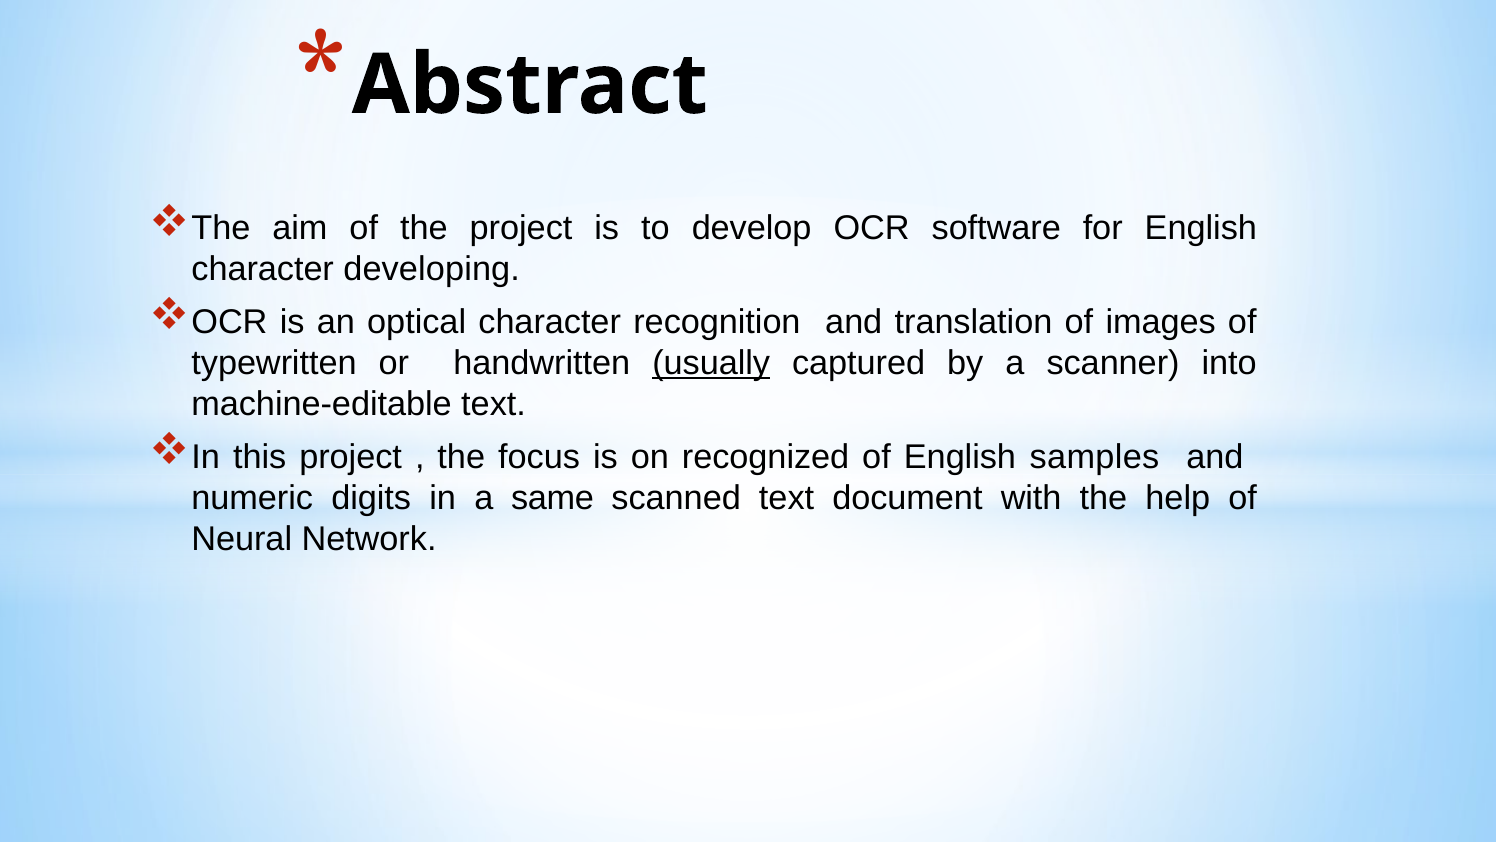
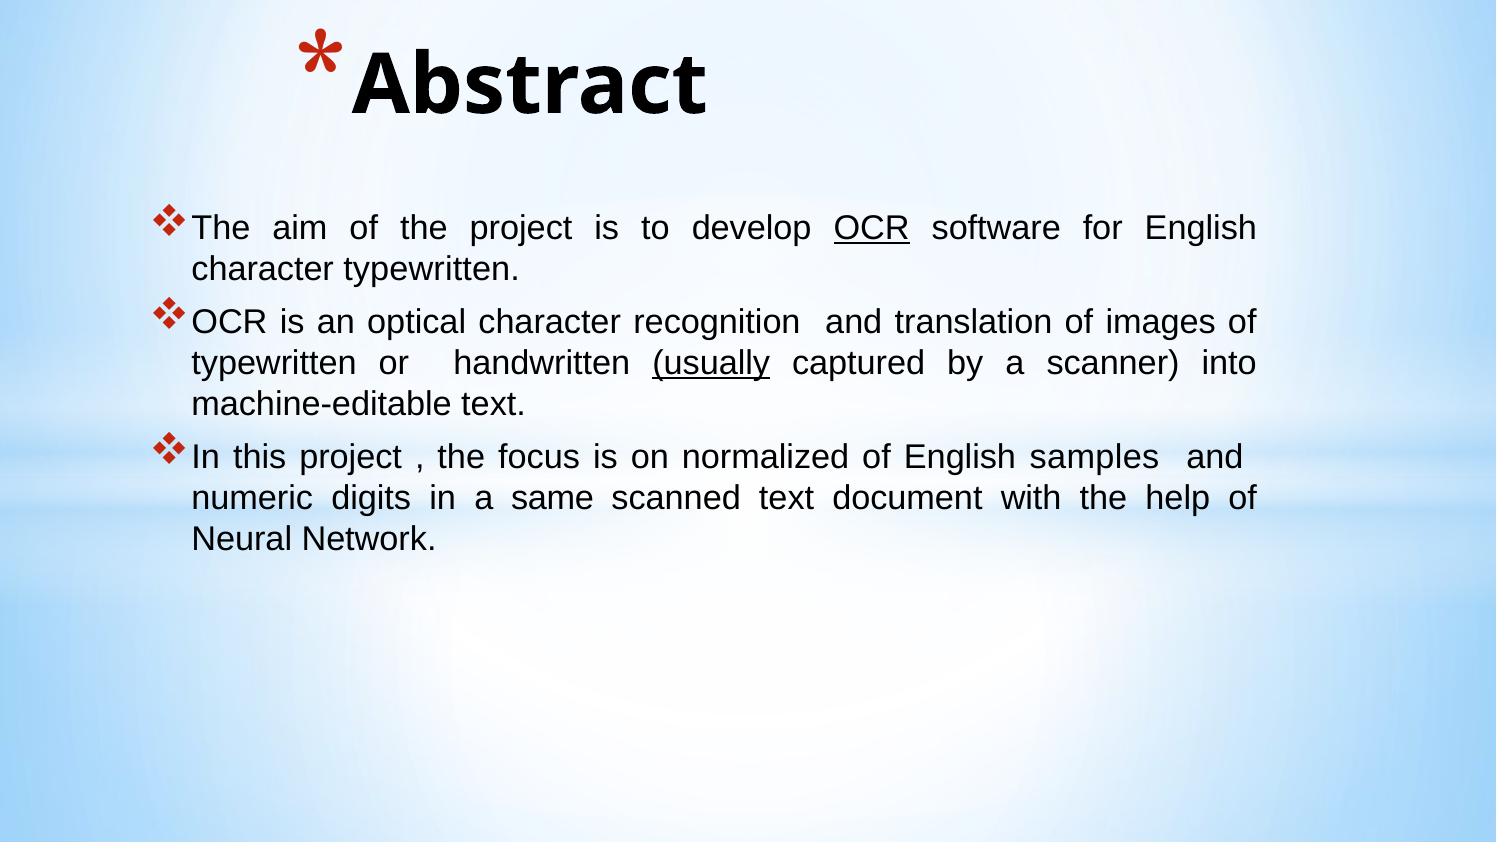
OCR underline: none -> present (872, 228)
character developing: developing -> typewritten (432, 269)
recognized: recognized -> normalized (766, 457)
